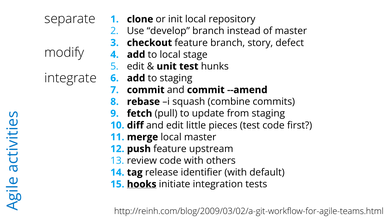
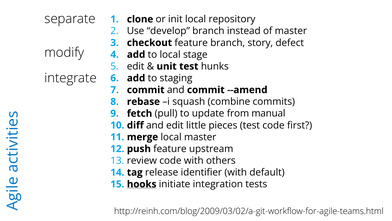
from staging: staging -> manual (268, 113)
